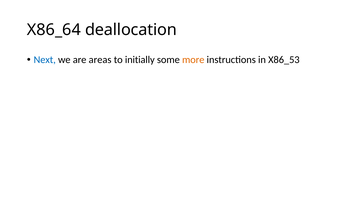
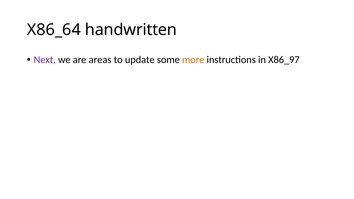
deallocation: deallocation -> handwritten (131, 30)
Next colour: blue -> purple (45, 60)
initially: initially -> update (140, 60)
X86_53: X86_53 -> X86_97 (284, 60)
